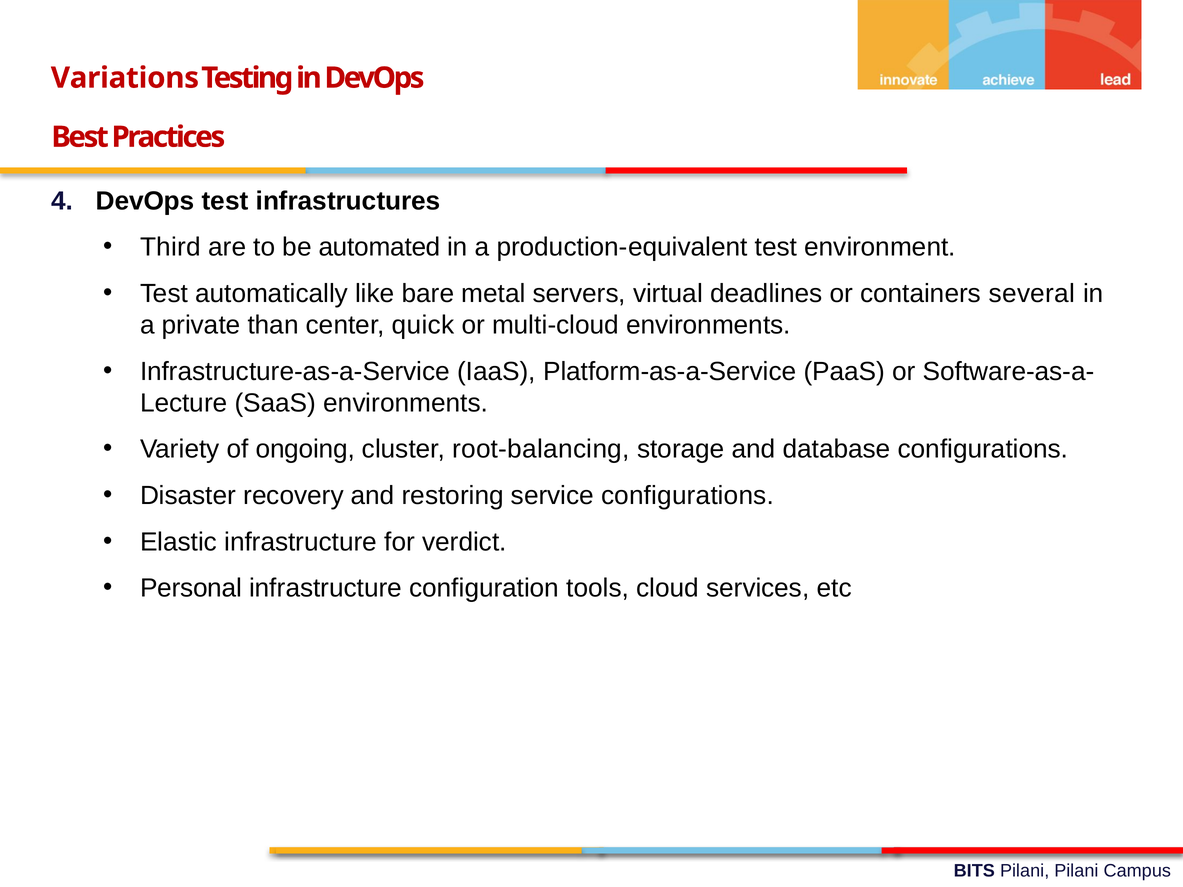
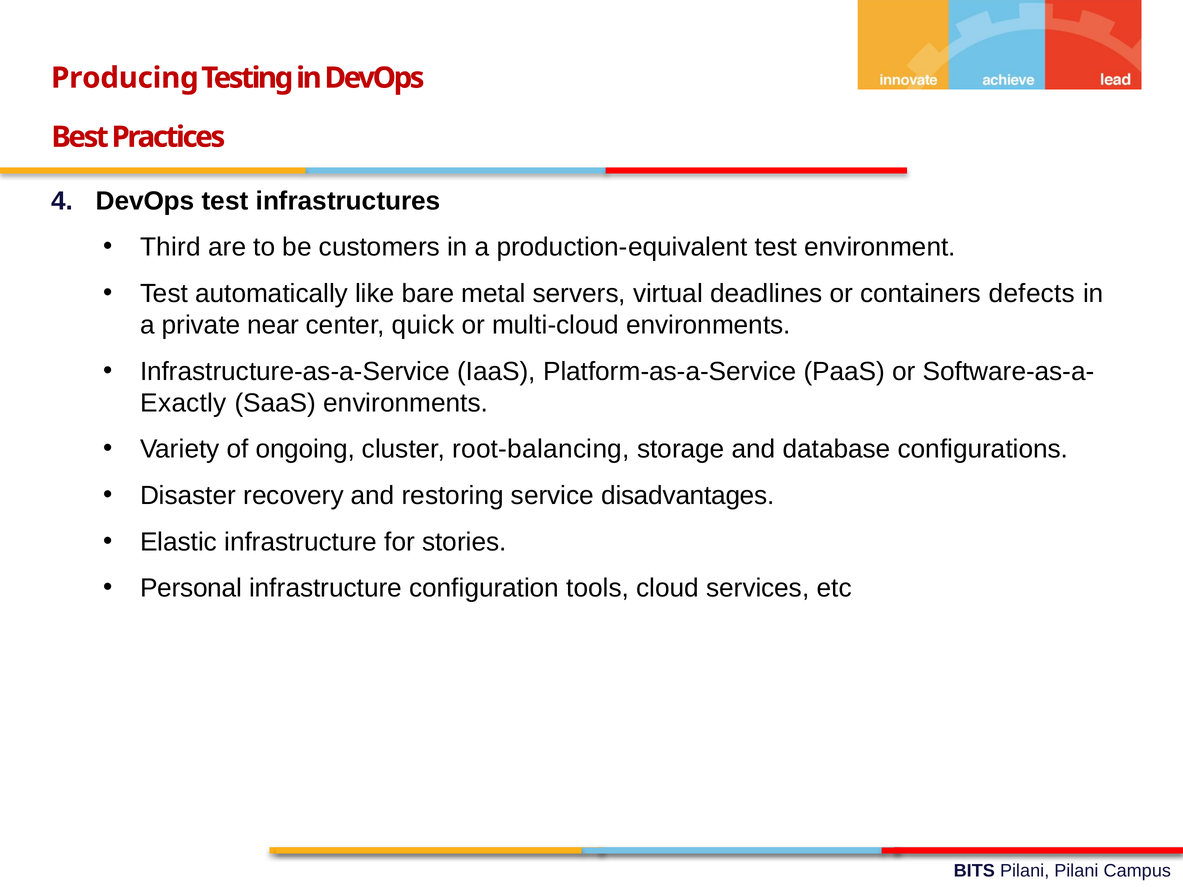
Variations: Variations -> Producing (125, 78)
automated: automated -> customers (379, 247)
several: several -> defects (1032, 294)
than: than -> near (273, 325)
Lecture: Lecture -> Exactly (184, 403)
service configurations: configurations -> disadvantages (688, 496)
verdict: verdict -> stories (464, 542)
